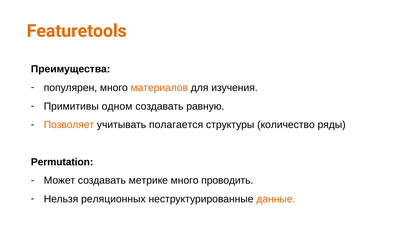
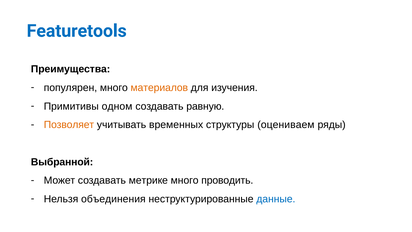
Featuretools colour: orange -> blue (77, 31)
полагается: полагается -> временных (176, 125)
количество: количество -> оцениваем (286, 125)
Permutation: Permutation -> Выбранной (62, 162)
реляционных: реляционных -> объединения (113, 199)
данные colour: orange -> blue (276, 199)
